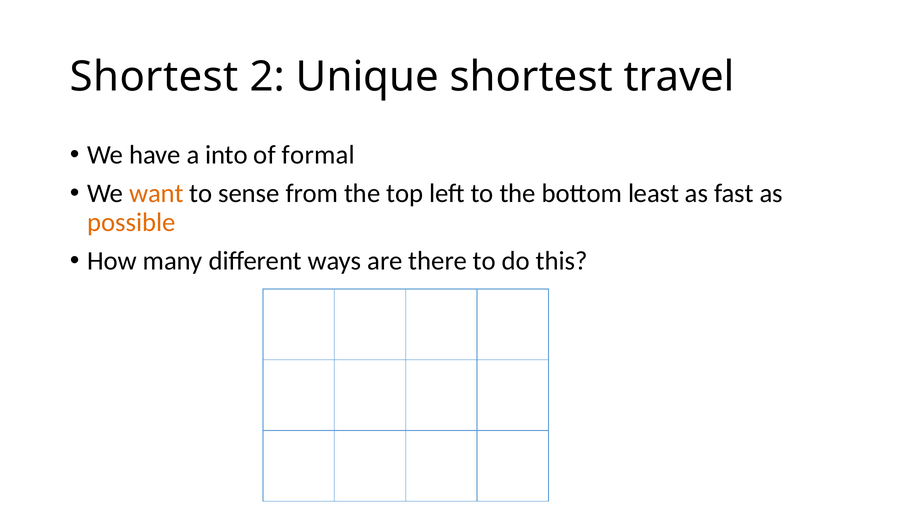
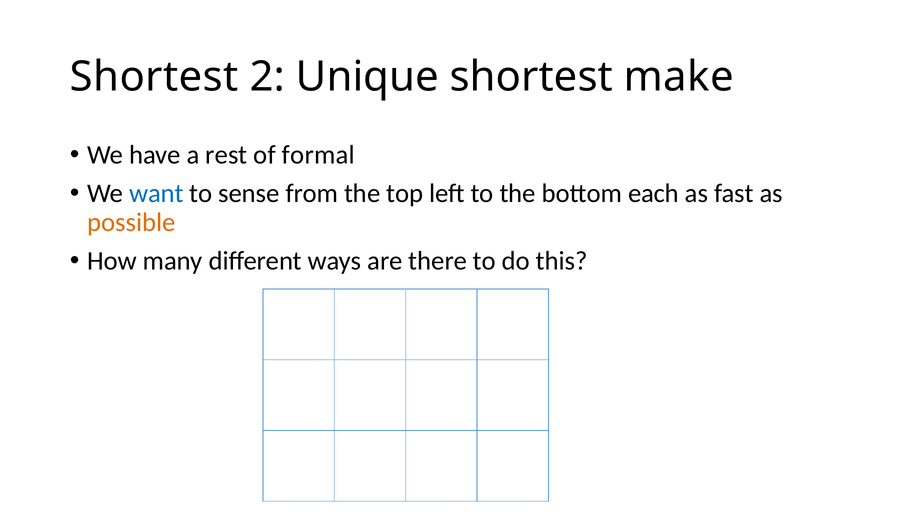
travel: travel -> make (679, 77)
into: into -> rest (226, 155)
want colour: orange -> blue (156, 193)
least: least -> each (653, 193)
